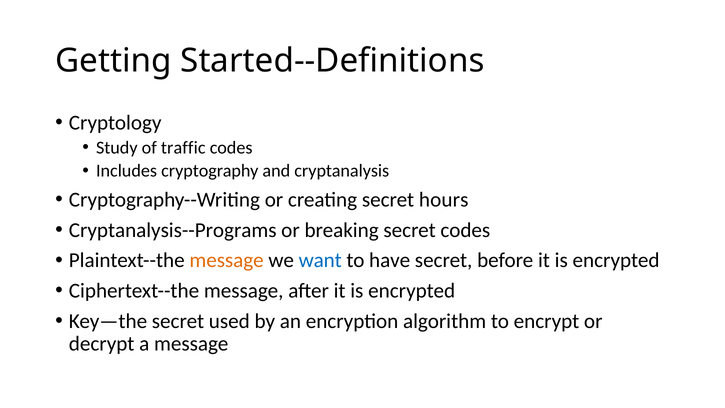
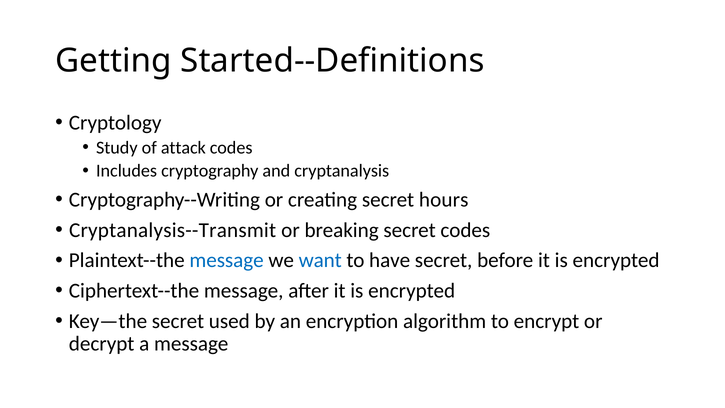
traffic: traffic -> attack (183, 148)
Cryptanalysis--Programs: Cryptanalysis--Programs -> Cryptanalysis--Transmit (173, 230)
message colour: orange -> blue (227, 260)
